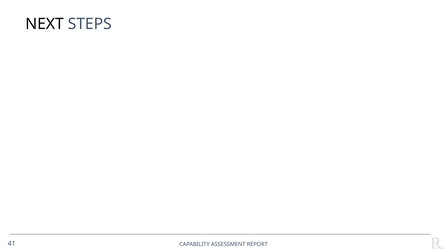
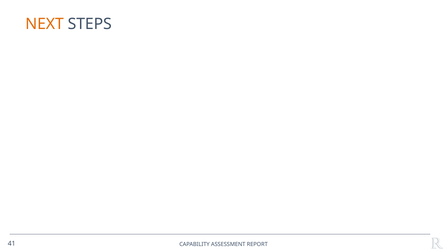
NEXT colour: black -> orange (45, 24)
